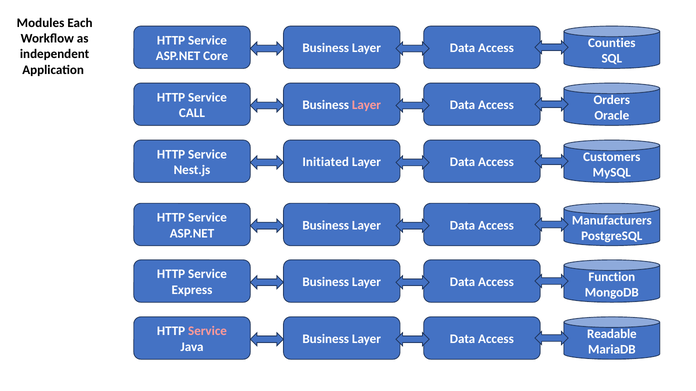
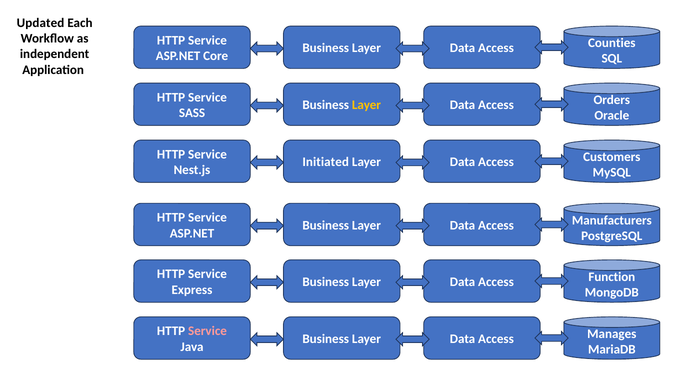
Modules: Modules -> Updated (41, 23)
Layer colour: pink -> yellow (366, 105)
CALL: CALL -> SASS (192, 113)
Readable: Readable -> Manages (612, 334)
